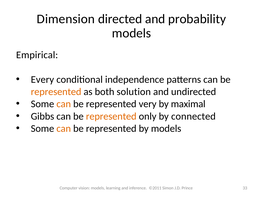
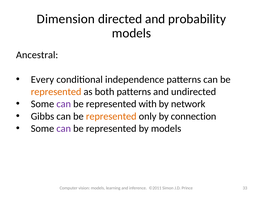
Empirical: Empirical -> Ancestral (37, 55)
both solution: solution -> patterns (134, 92)
can colour: orange -> purple (64, 104)
very: very -> with (148, 104)
maximal: maximal -> network (188, 104)
connected: connected -> connection (194, 116)
can colour: orange -> purple (64, 129)
